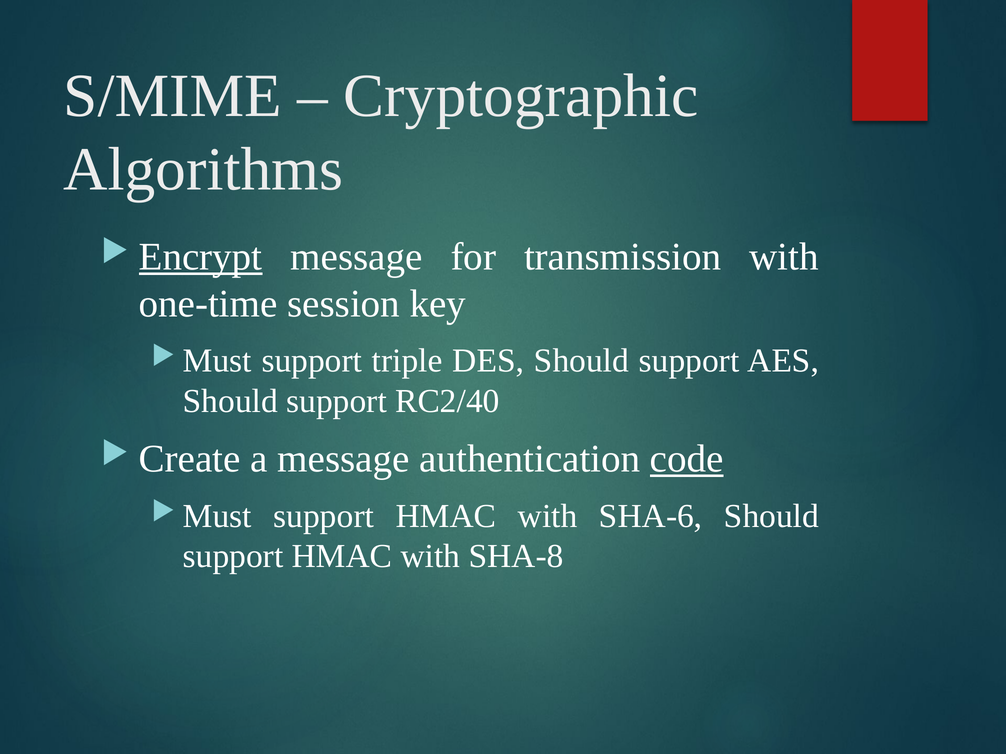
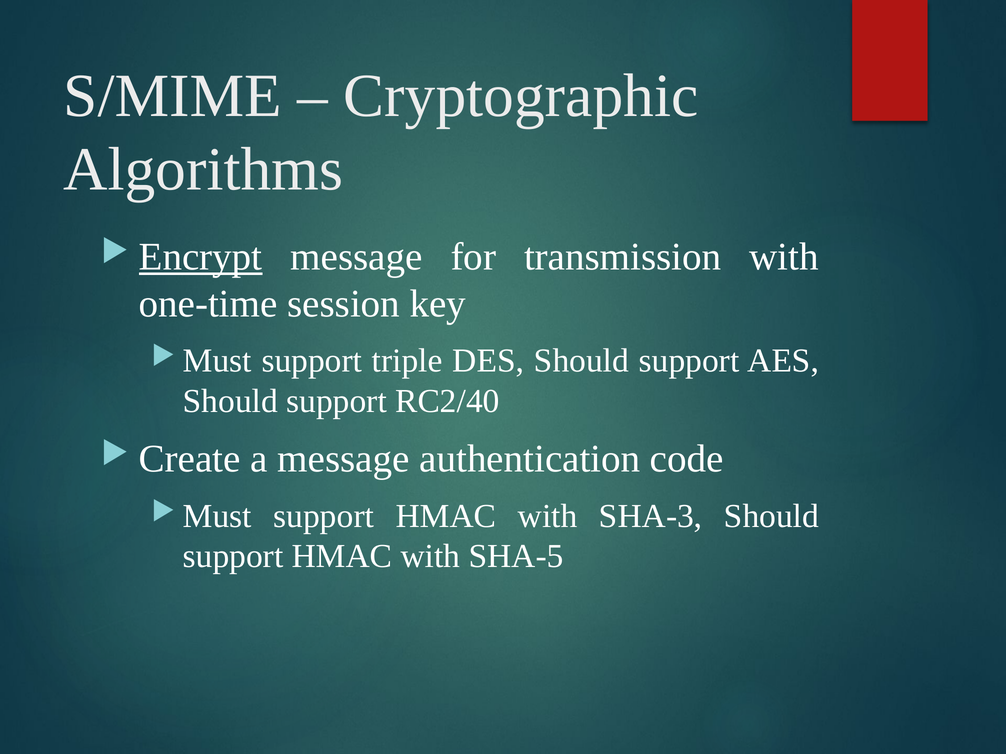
code underline: present -> none (687, 459)
SHA-6: SHA-6 -> SHA-3 (651, 516)
SHA-8: SHA-8 -> SHA-5 (516, 557)
